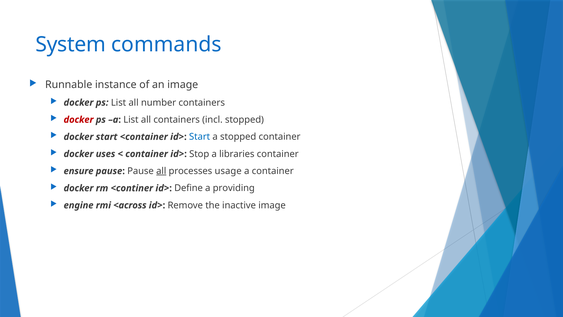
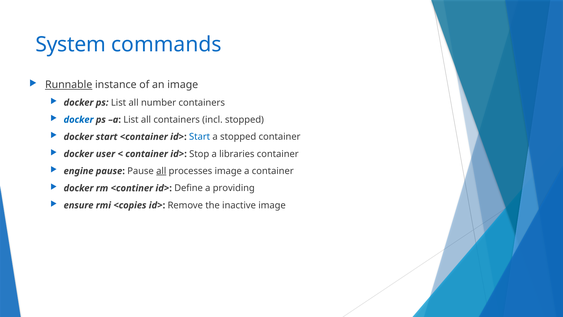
Runnable underline: none -> present (69, 85)
docker colour: red -> blue (79, 120)
uses: uses -> user (105, 154)
ensure: ensure -> engine (79, 171)
processes usage: usage -> image (228, 171)
engine: engine -> ensure (79, 205)
<across: <across -> <copies (130, 205)
